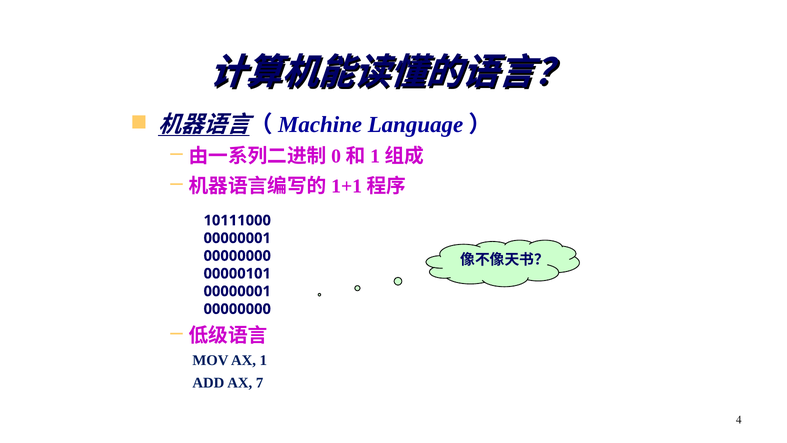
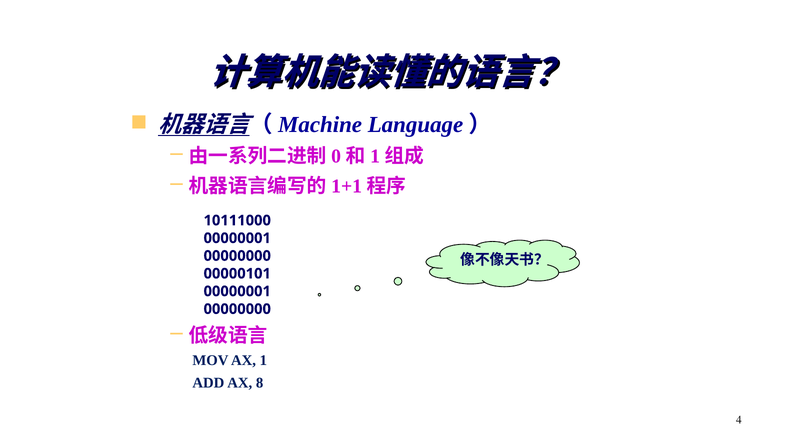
7: 7 -> 8 (260, 383)
